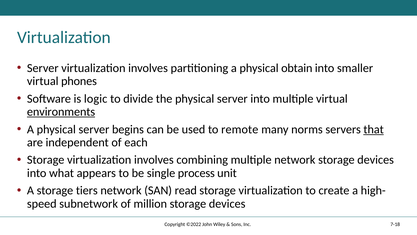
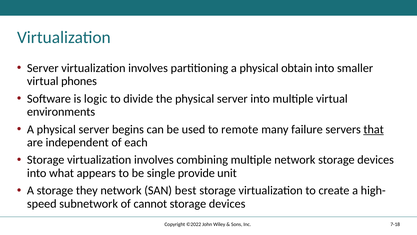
environments underline: present -> none (61, 112)
norms: norms -> failure (307, 129)
process: process -> provide (196, 173)
tiers: tiers -> they (87, 190)
read: read -> best (186, 190)
million: million -> cannot (150, 203)
